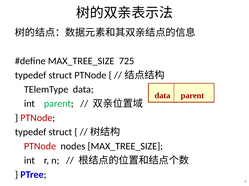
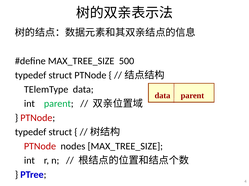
725: 725 -> 500 (127, 61)
